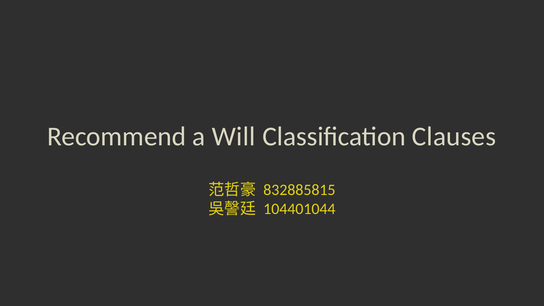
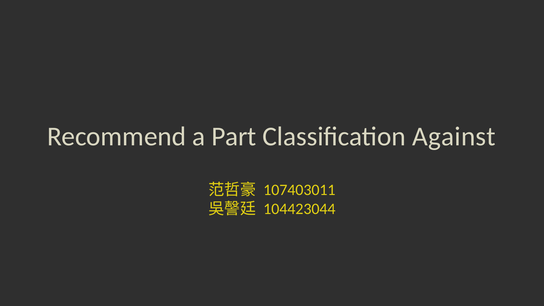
Will: Will -> Part (234, 137)
Clauses: Clauses -> Against (454, 137)
832885815: 832885815 -> 107403011 (299, 190)
104401044: 104401044 -> 104423044 (299, 209)
